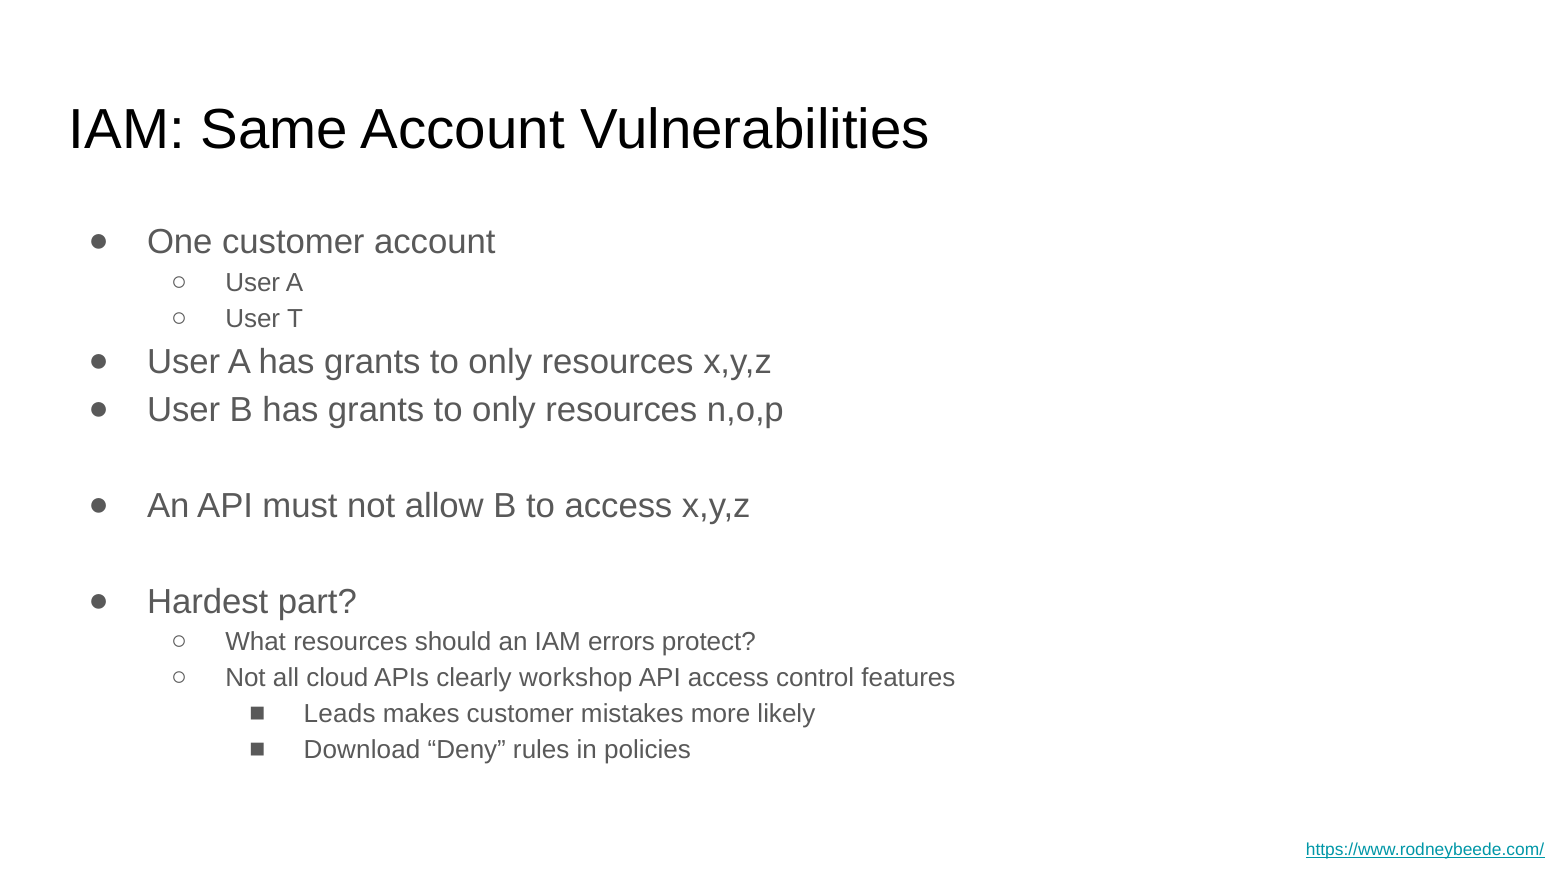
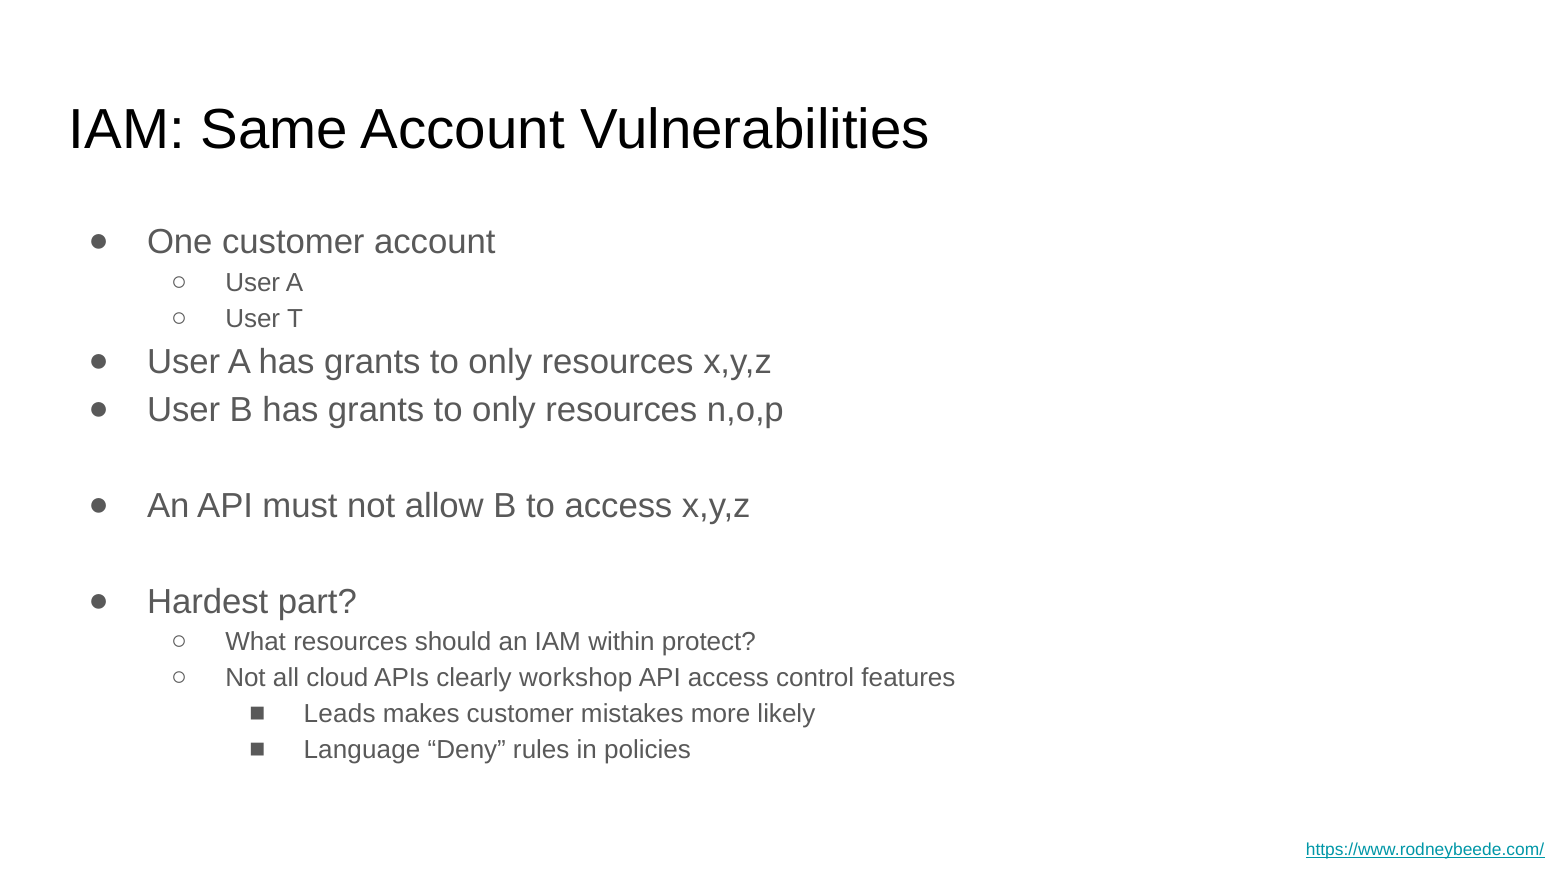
errors: errors -> within (621, 642)
Download: Download -> Language (362, 750)
